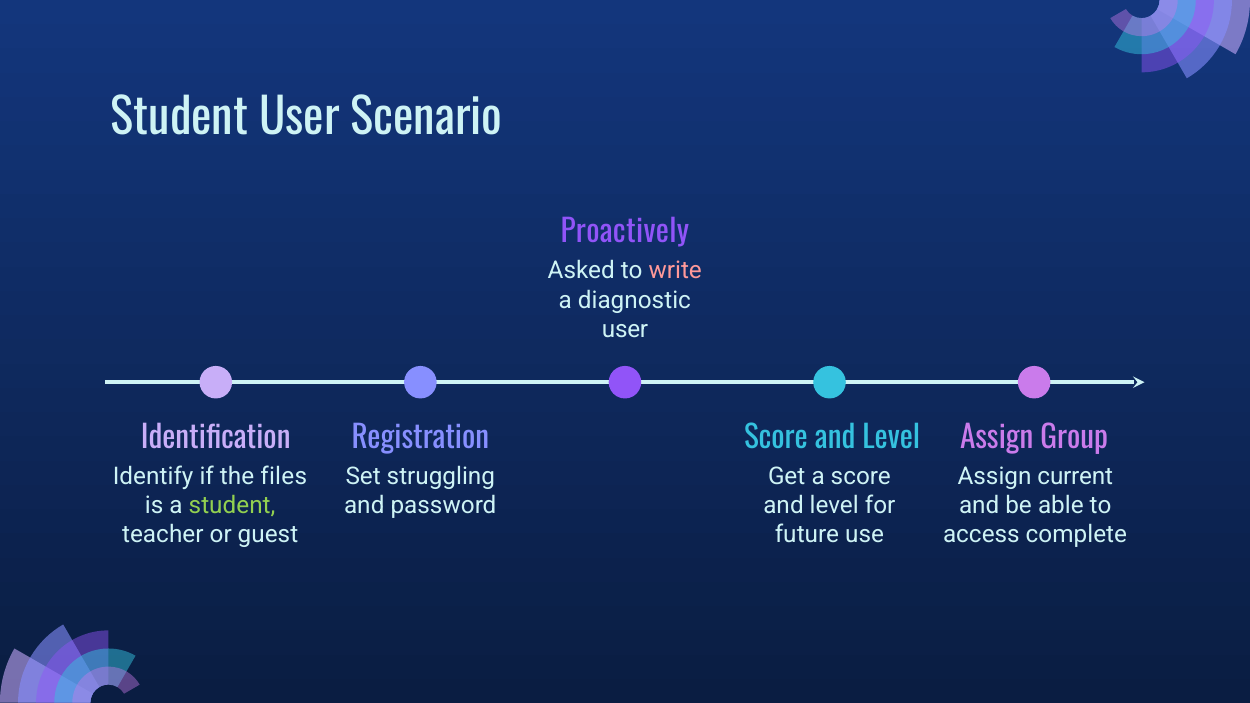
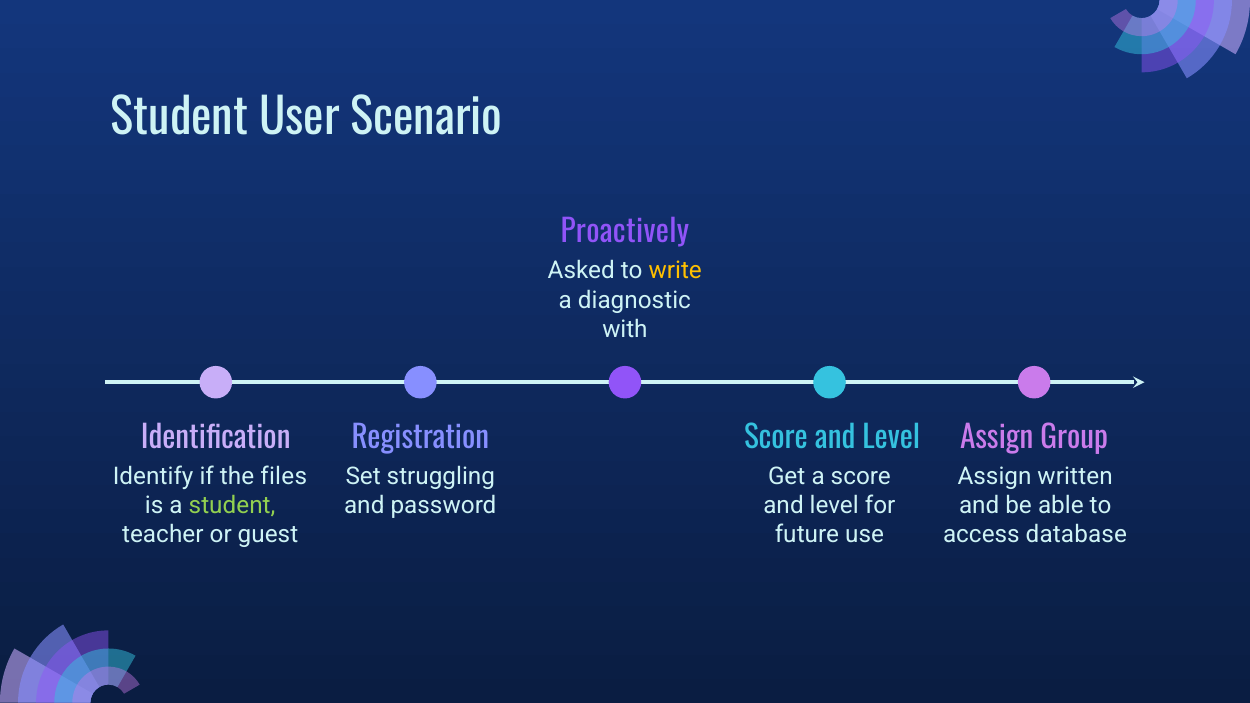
write colour: pink -> yellow (675, 271)
user: user -> with (625, 329)
current: current -> written (1075, 476)
complete: complete -> database (1076, 535)
